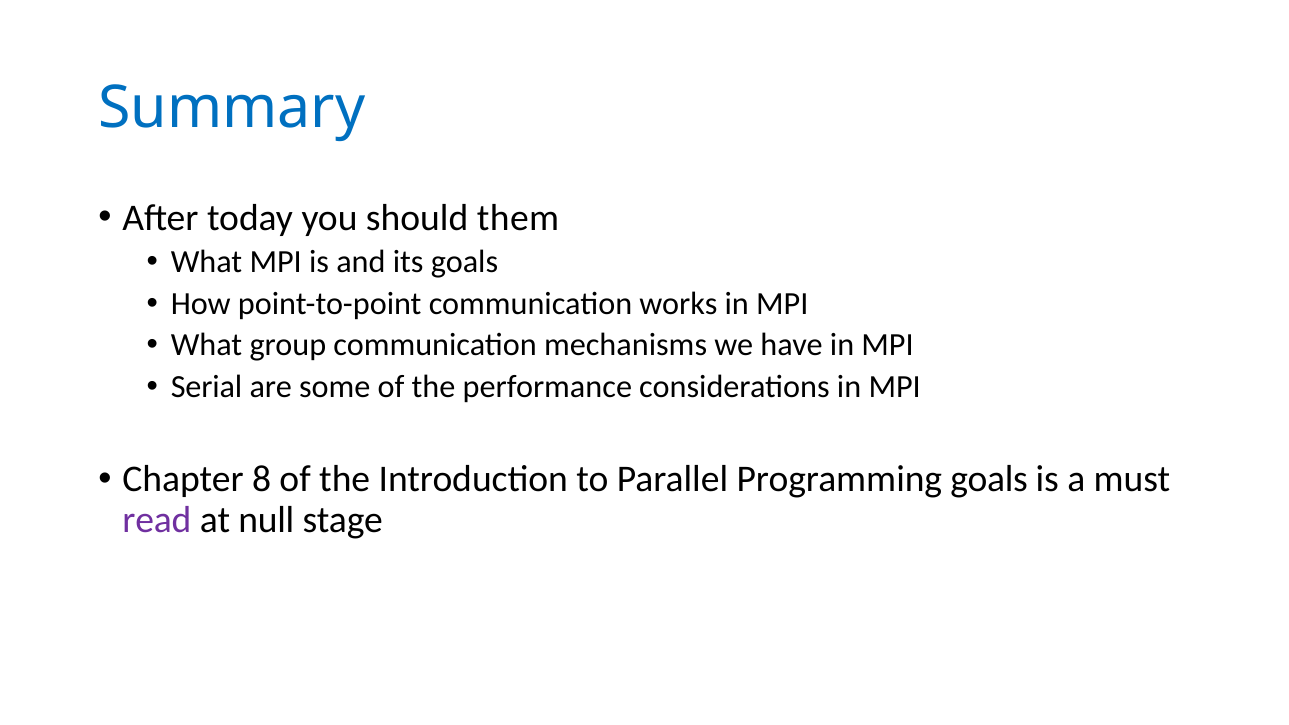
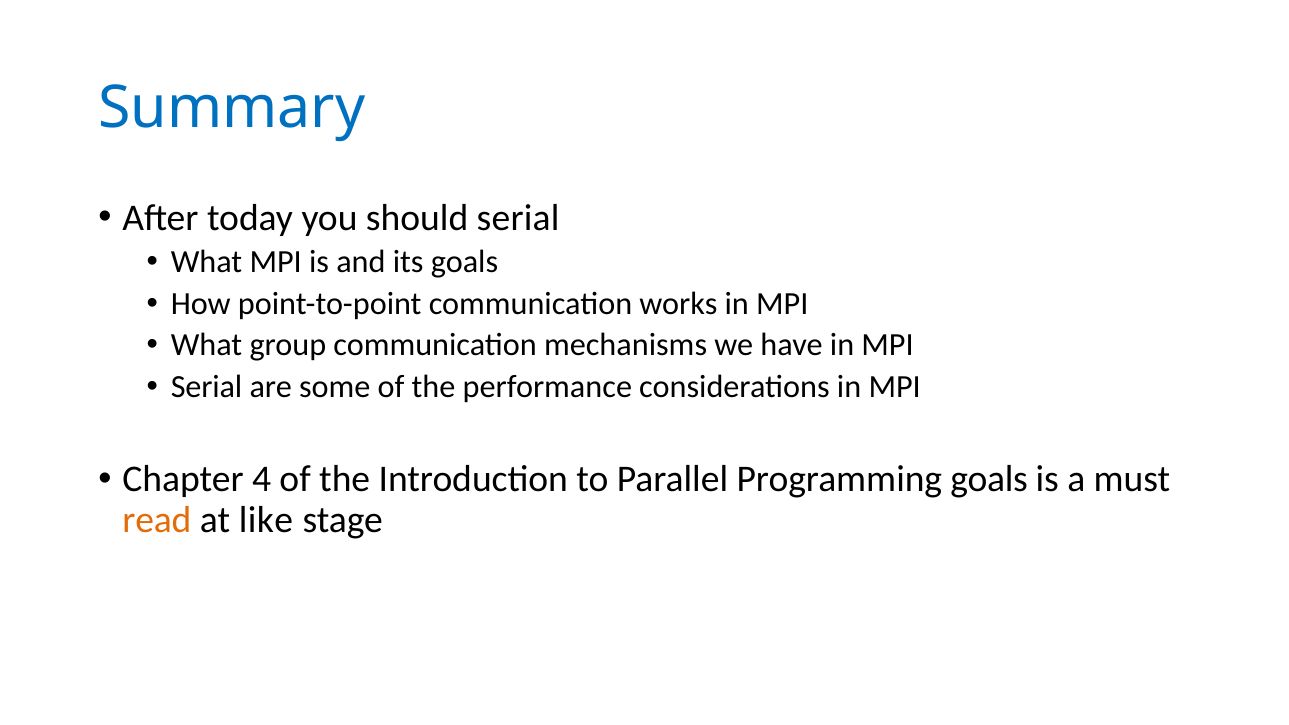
should them: them -> serial (518, 218)
8: 8 -> 4 (262, 479)
read colour: purple -> orange (157, 520)
null: null -> like (266, 520)
